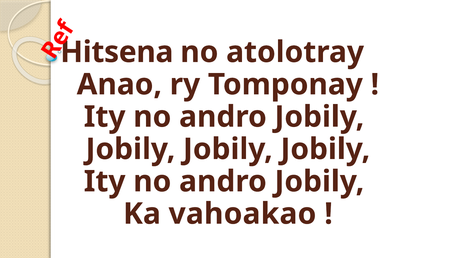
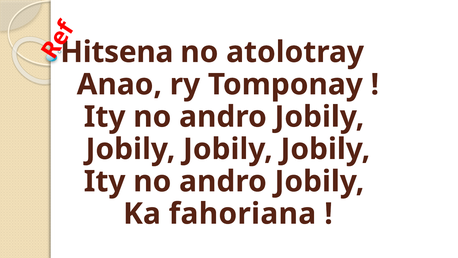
vahoakao: vahoakao -> fahoriana (242, 214)
